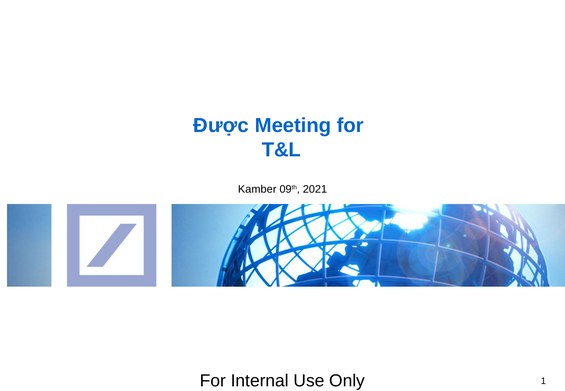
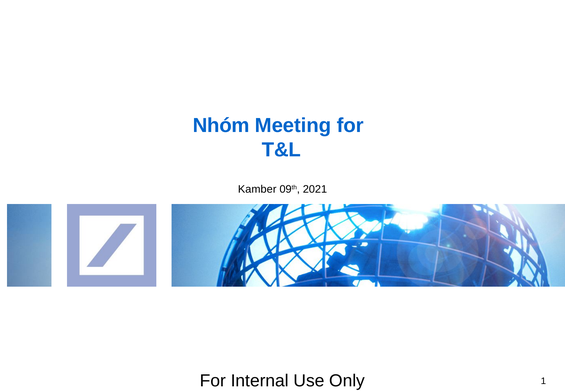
Được: Được -> Nhóm (221, 126)
